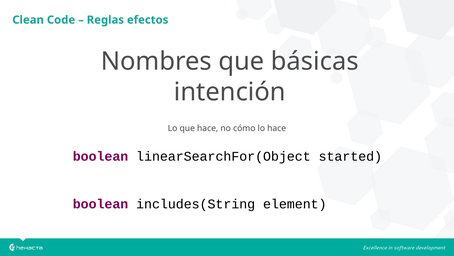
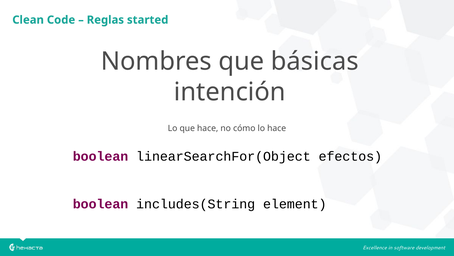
efectos: efectos -> started (148, 20)
started: started -> efectos (350, 156)
